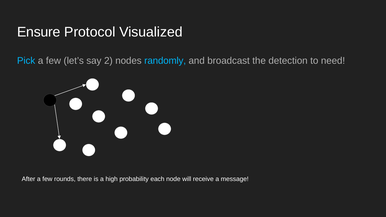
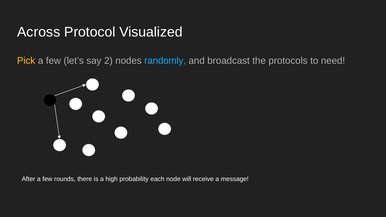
Ensure: Ensure -> Across (39, 32)
Pick colour: light blue -> yellow (26, 61)
detection: detection -> protocols (288, 61)
